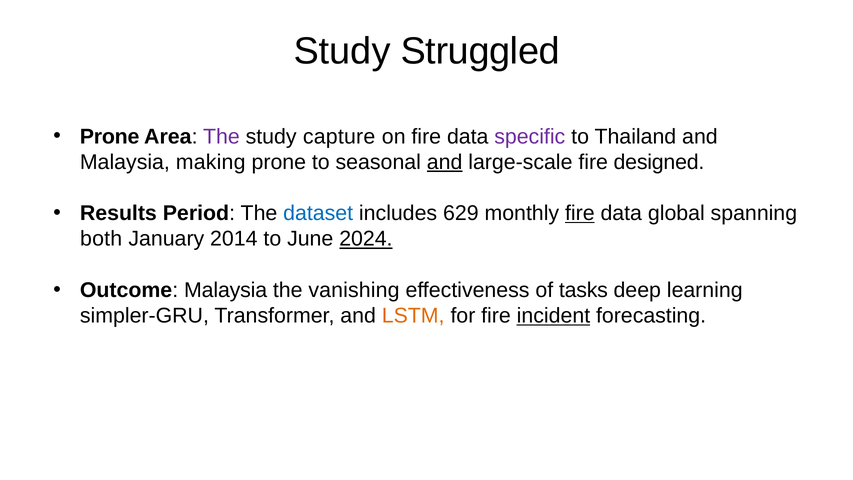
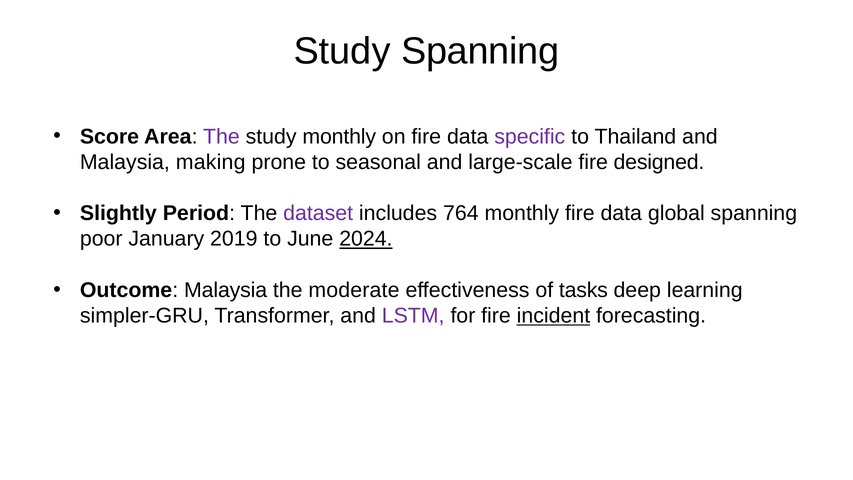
Study Struggled: Struggled -> Spanning (480, 51)
Prone: Prone -> Score (110, 136)
study capture: capture -> monthly (339, 136)
and underline: present -> none (445, 162)
Results: Results -> Slightly (118, 213)
dataset colour: blue -> purple (318, 213)
629: 629 -> 764 (461, 213)
fire underline: present -> none (580, 213)
both: both -> poor (101, 239)
2014: 2014 -> 2019 (234, 239)
vanishing: vanishing -> moderate (354, 290)
LSTM colour: orange -> purple (413, 316)
